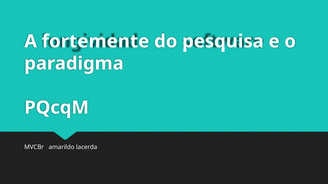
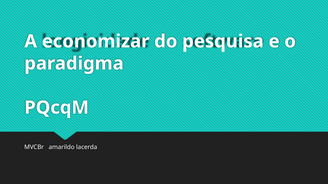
fortemente: fortemente -> economizar (96, 41)
